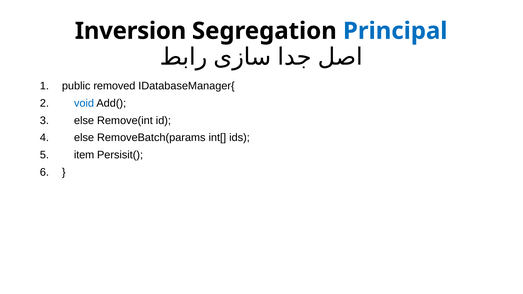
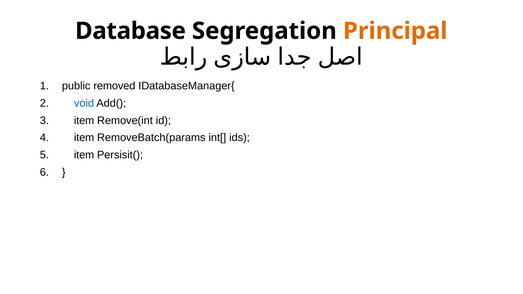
Inversion: Inversion -> Database (130, 31)
Principal colour: blue -> orange (395, 31)
else: else -> item (84, 121)
else: else -> item (84, 138)
